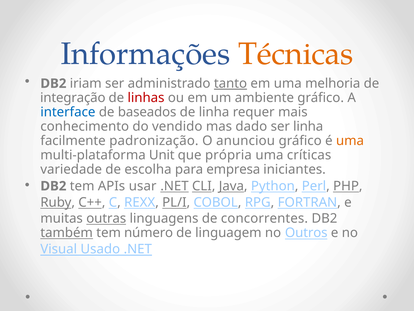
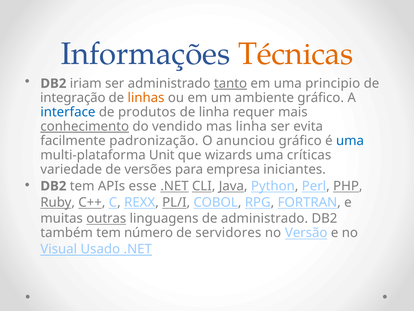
melhoria: melhoria -> principio (333, 83)
linhas colour: red -> orange (146, 98)
baseados: baseados -> produtos (147, 112)
conhecimento underline: none -> present (85, 126)
mas dado: dado -> linha (251, 126)
ser linha: linha -> evita (308, 126)
uma colour: orange -> blue (350, 140)
própria: própria -> wizards (229, 155)
escolha: escolha -> versões (148, 169)
usar: usar -> esse (143, 186)
de concorrentes: concorrentes -> administrado (264, 218)
também underline: present -> none (67, 233)
linguagem: linguagem -> servidores (228, 233)
Outros: Outros -> Versão (306, 233)
